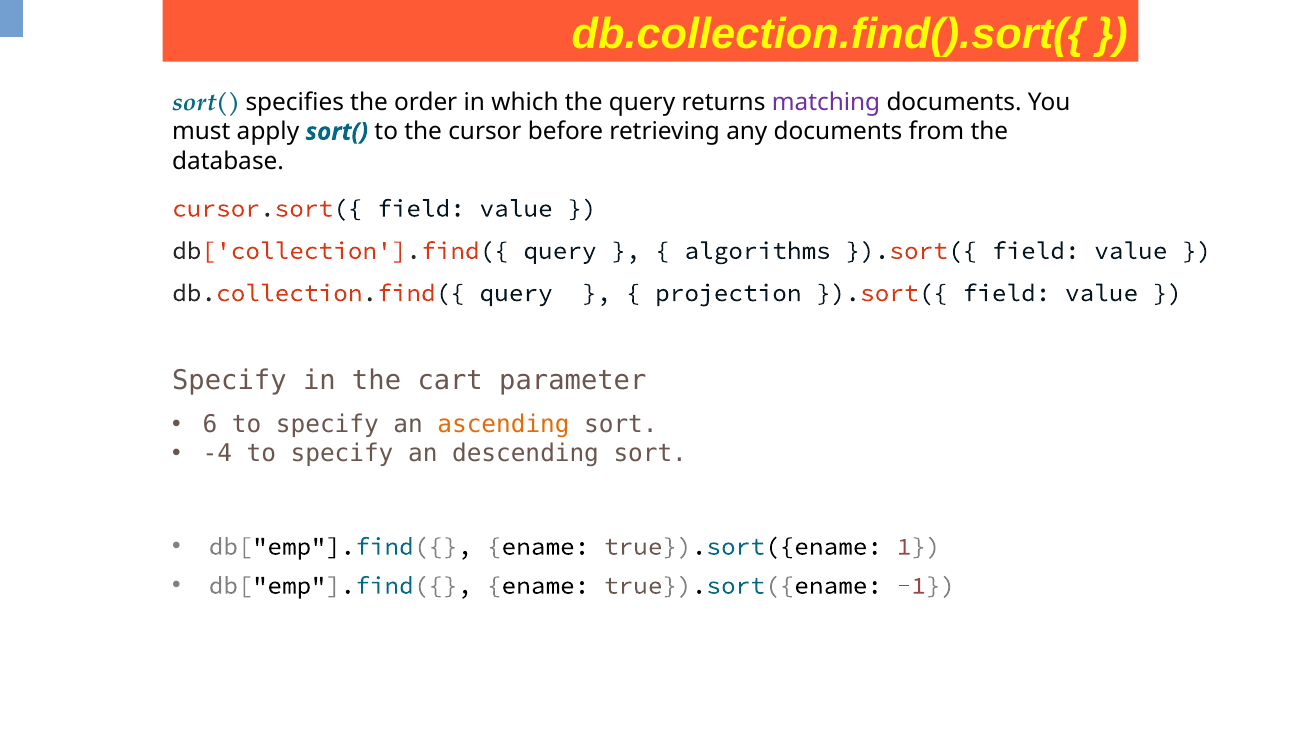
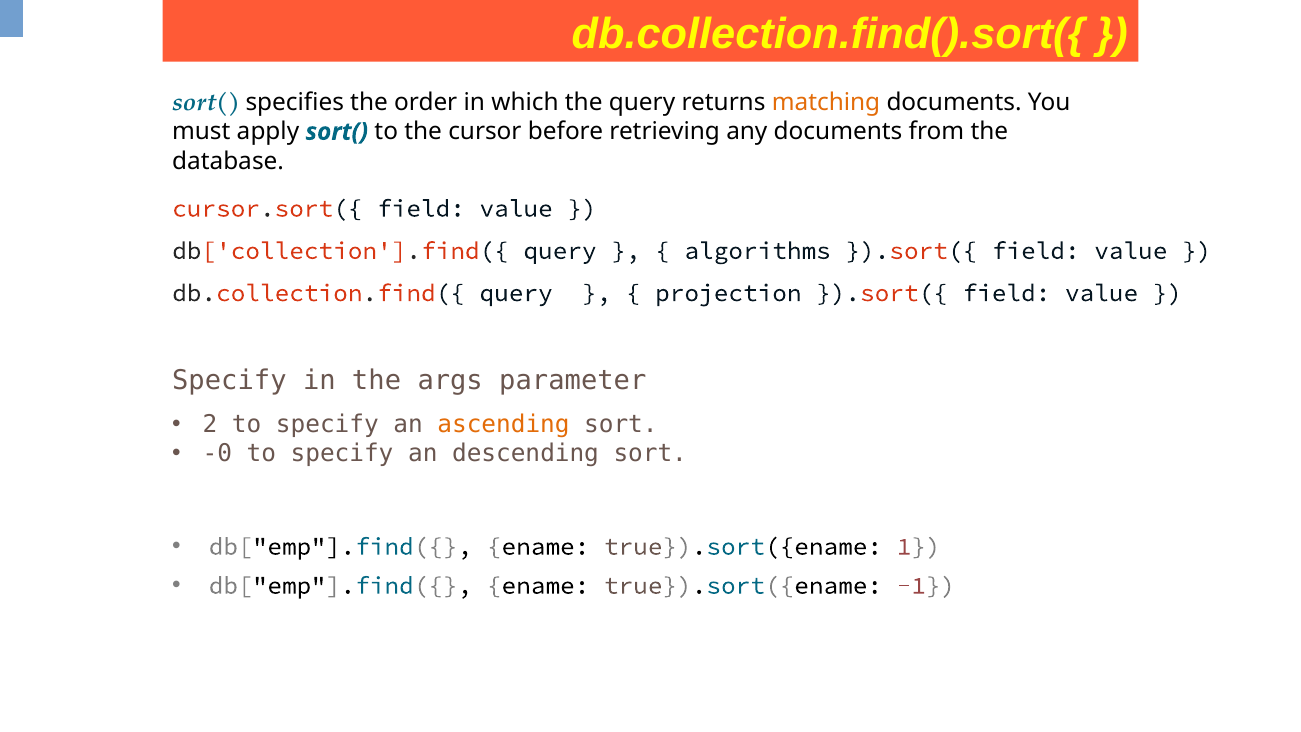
matching colour: purple -> orange (826, 102)
cart: cart -> args (450, 381)
6: 6 -> 2 (210, 425)
-4: -4 -> -0 (217, 454)
